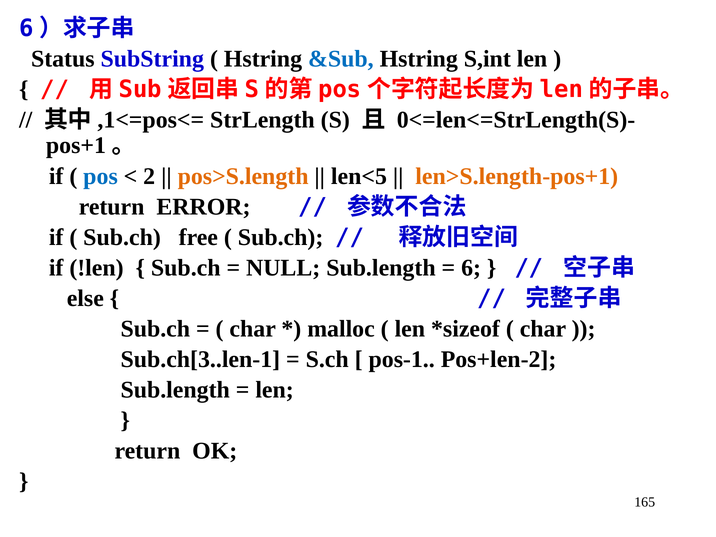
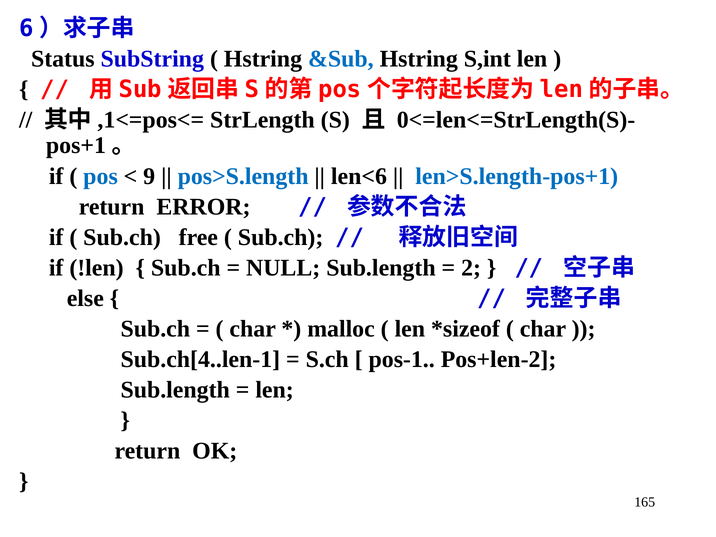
2: 2 -> 9 (149, 176)
pos>S.length colour: orange -> blue (243, 176)
len<5: len<5 -> len<6 (359, 176)
len>S.length-pos+1 colour: orange -> blue (517, 176)
6: 6 -> 2 (471, 268)
Sub.ch[3..len-1: Sub.ch[3..len-1 -> Sub.ch[4..len-1 (200, 359)
